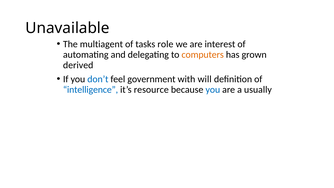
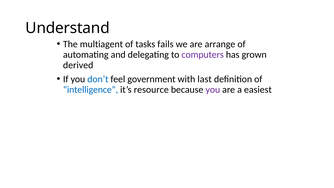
Unavailable: Unavailable -> Understand (68, 28)
role: role -> fails (165, 44)
interest: interest -> arrange (220, 44)
computers colour: orange -> purple (203, 55)
will: will -> last (205, 79)
you colour: blue -> purple (213, 90)
usually: usually -> easiest (258, 90)
